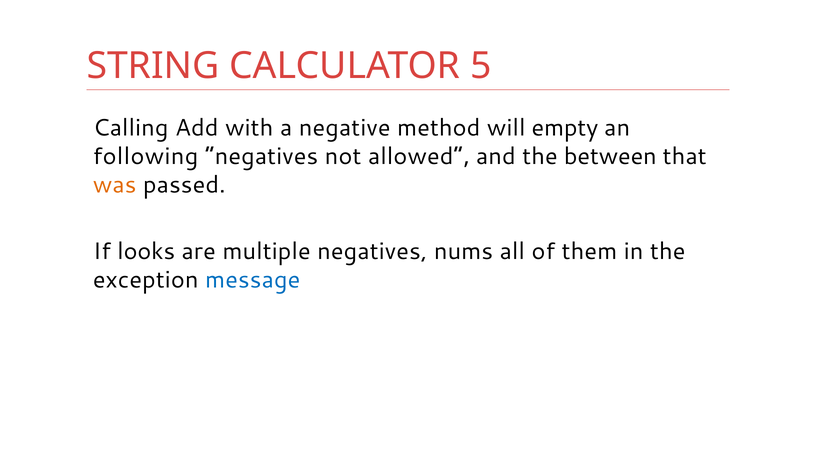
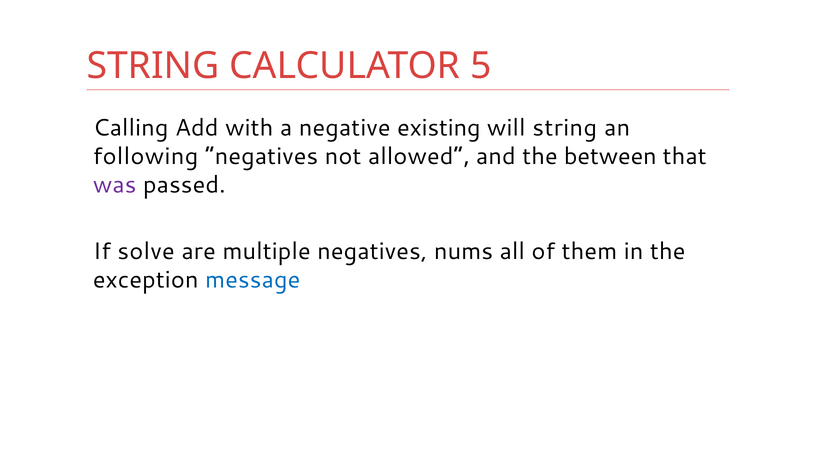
method: method -> existing (439, 128)
will empty: empty -> string (565, 128)
was colour: orange -> purple (115, 185)
looks: looks -> solve (146, 252)
